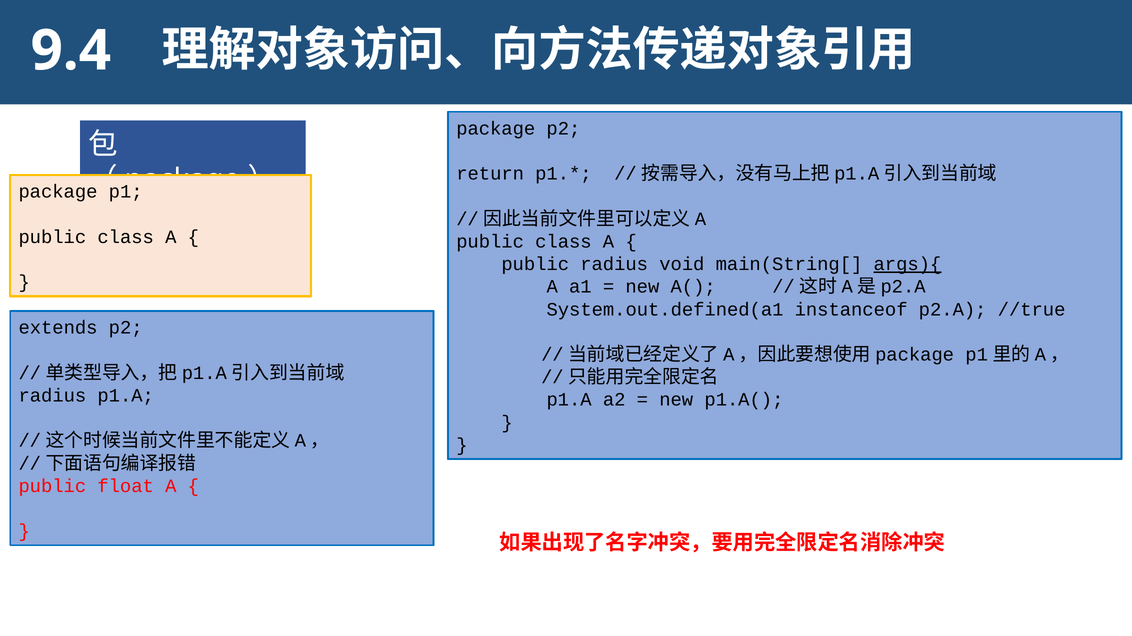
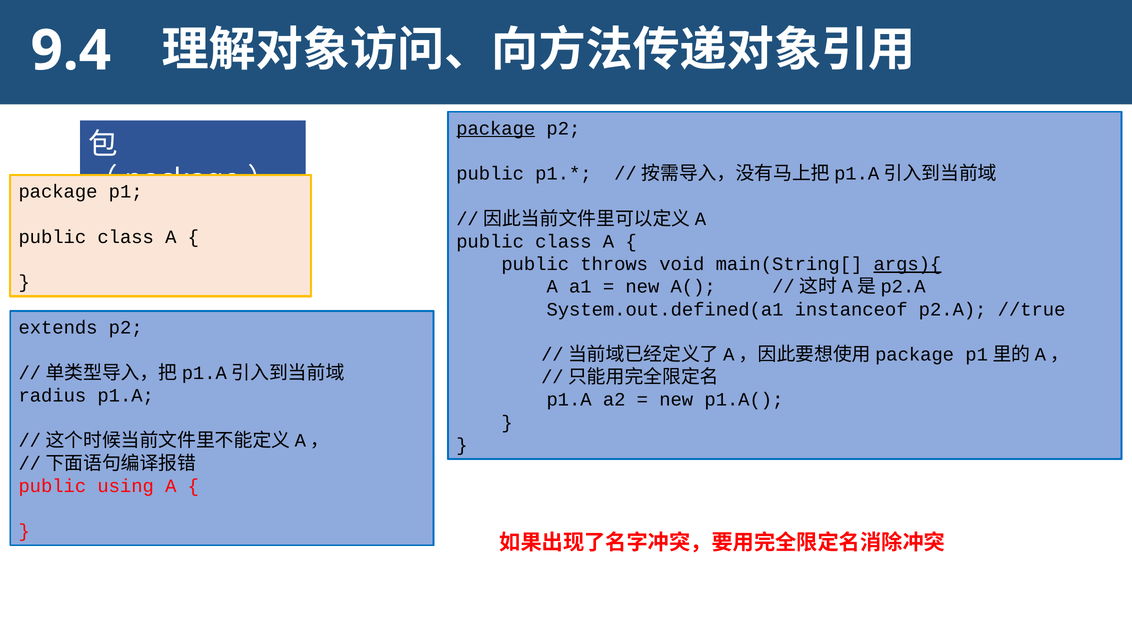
package underline: none -> present (496, 129)
return: return -> public (490, 174)
public radius: radius -> throws (614, 264)
float: float -> using (126, 487)
